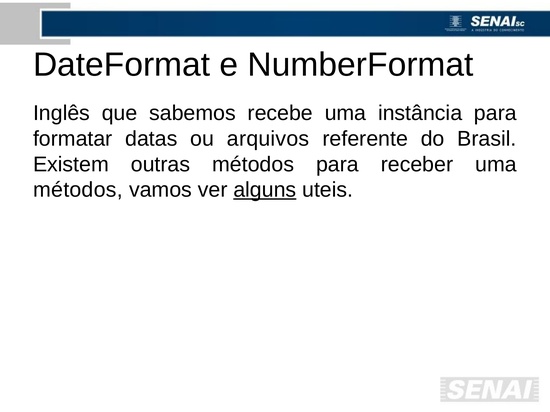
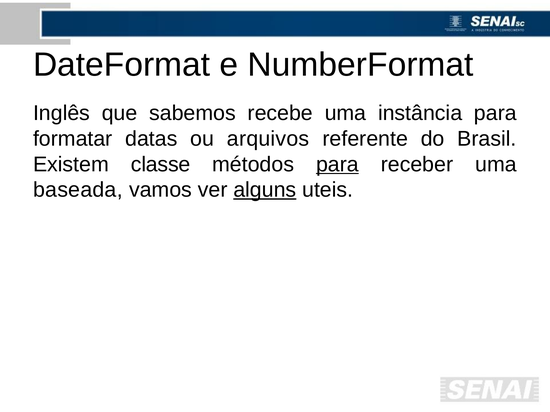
outras: outras -> classe (161, 165)
para underline: none -> present (337, 165)
métodos: métodos -> baseada (78, 190)
